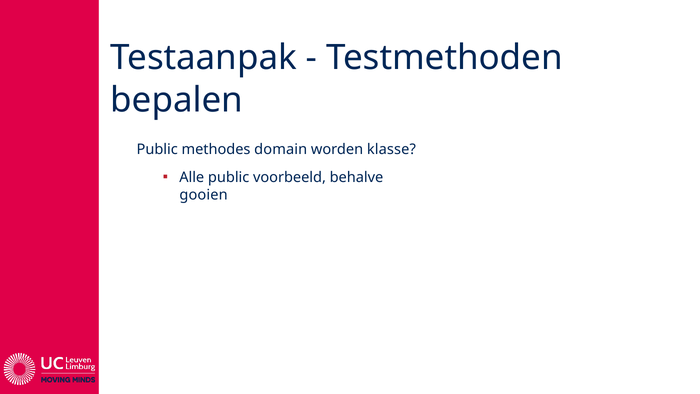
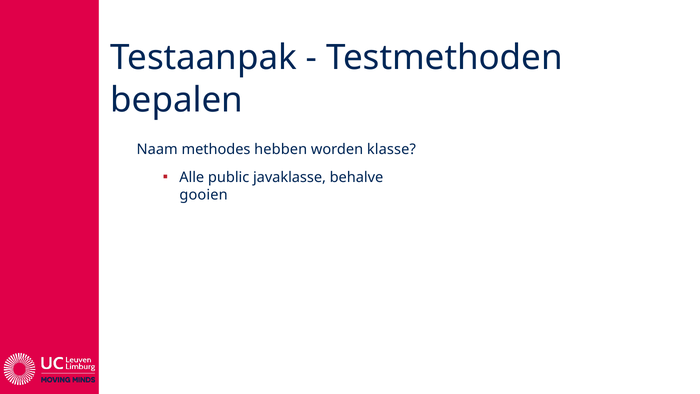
Public: Public -> Naam (157, 150)
domain: domain -> hebben (281, 150)
voorbeeld: voorbeeld -> javaklasse (290, 177)
